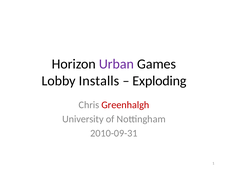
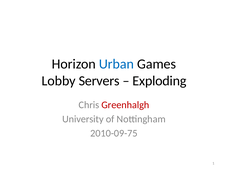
Urban colour: purple -> blue (116, 64)
Installs: Installs -> Servers (99, 81)
2010-09-31: 2010-09-31 -> 2010-09-75 (114, 133)
